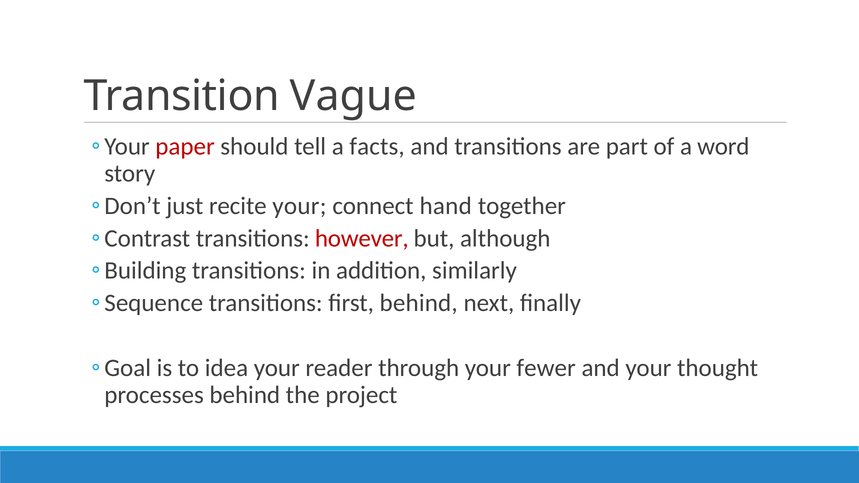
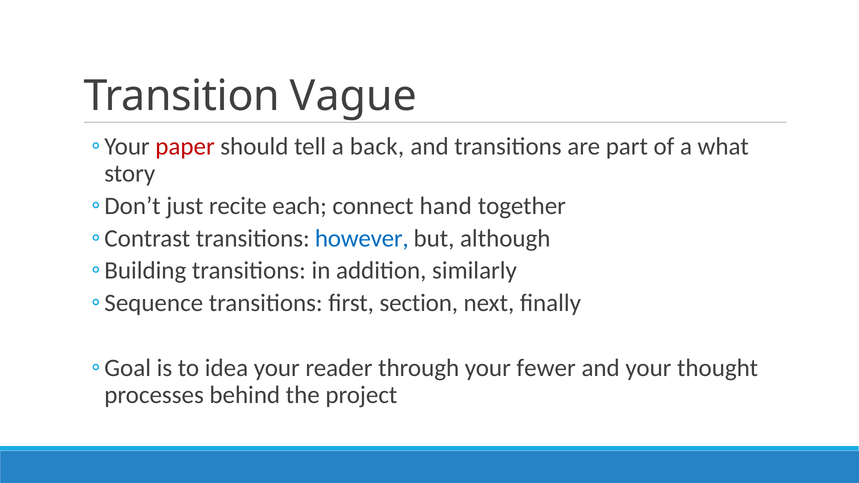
facts: facts -> back (377, 147)
word: word -> what (723, 147)
recite your: your -> each (300, 206)
however colour: red -> blue (362, 238)
first behind: behind -> section (419, 303)
